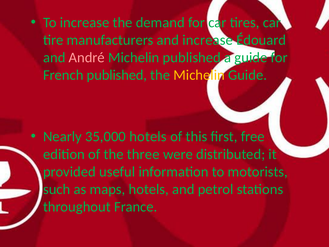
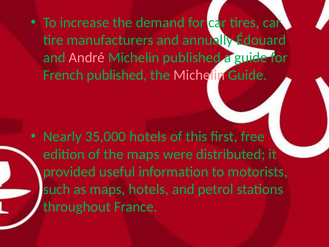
and increase: increase -> annually (208, 40)
Michelin colour: yellow -> pink (199, 75)
the three: three -> maps (143, 154)
